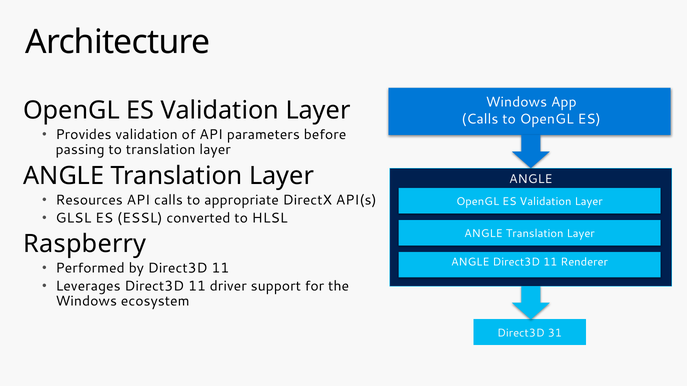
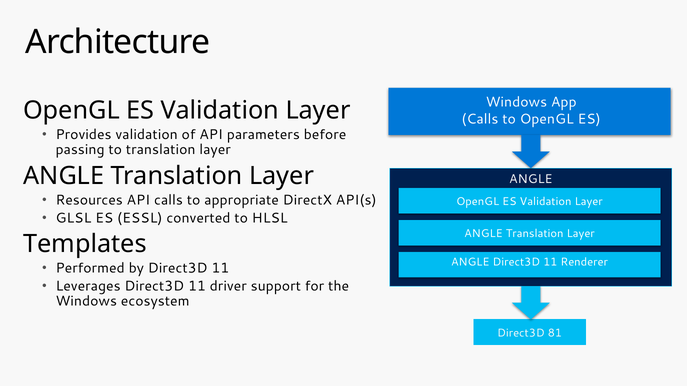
Raspberry: Raspberry -> Templates (85, 244)
31: 31 -> 81 (555, 333)
